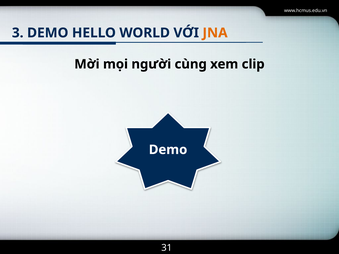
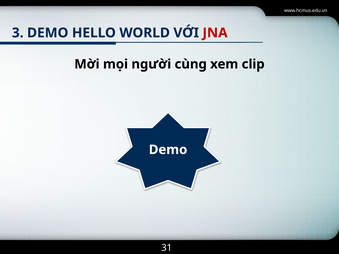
JNA colour: orange -> red (215, 33)
